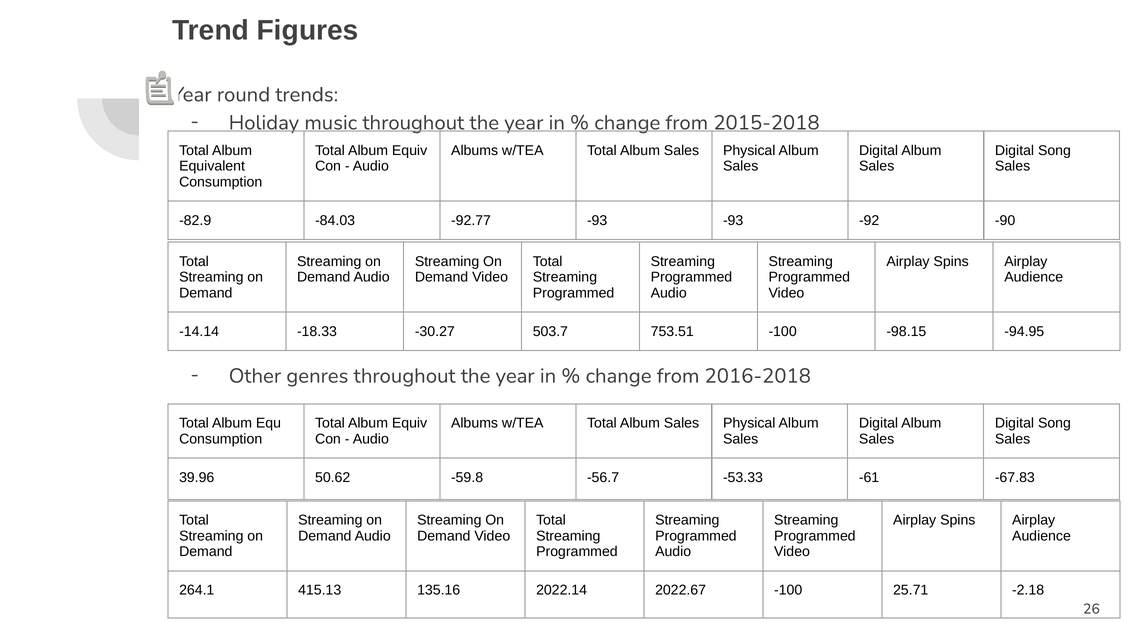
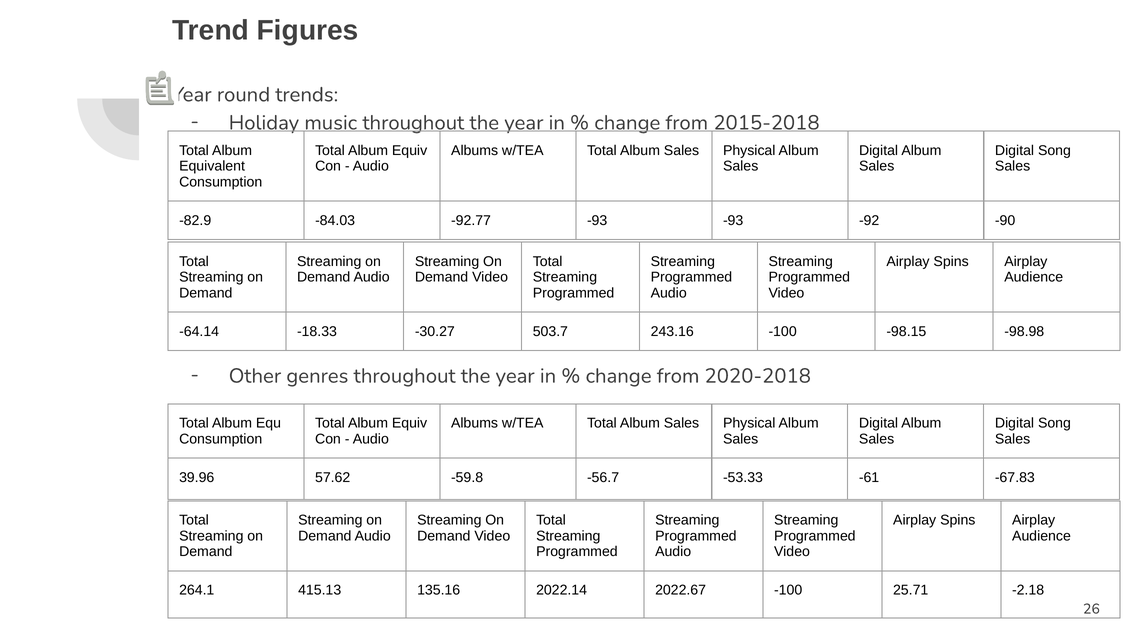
-14.14: -14.14 -> -64.14 (199, 332)
753.51: 753.51 -> 243.16 (672, 332)
-94.95: -94.95 -> -98.98 (1024, 332)
2016-2018: 2016-2018 -> 2020-2018 (758, 376)
50.62: 50.62 -> 57.62 (333, 477)
